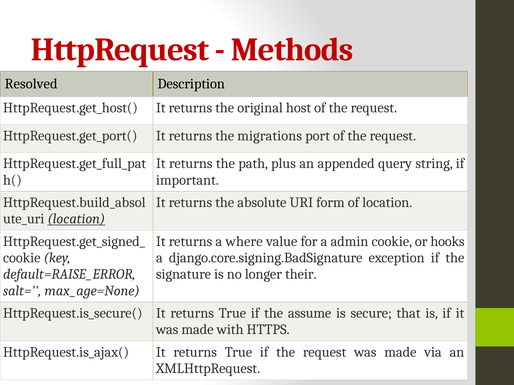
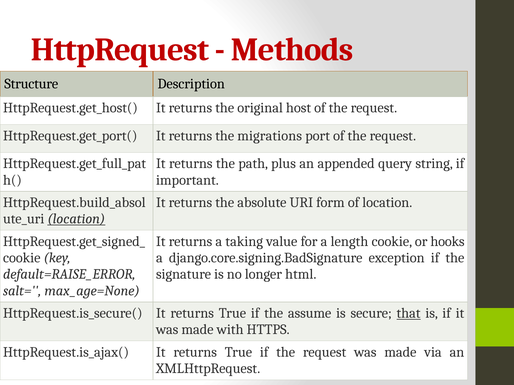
Resolved: Resolved -> Structure (31, 84)
where: where -> taking (244, 242)
admin: admin -> length (349, 242)
their: their -> html (301, 275)
that underline: none -> present (409, 314)
